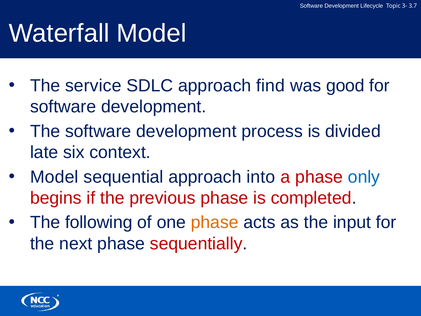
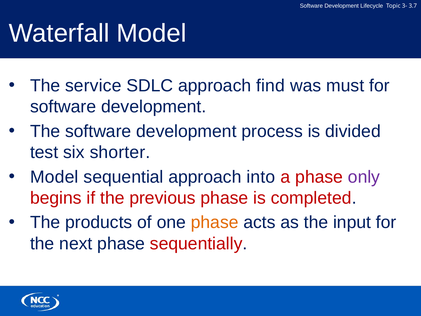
good: good -> must (345, 86)
late: late -> test (44, 152)
context: context -> shorter (120, 152)
only colour: blue -> purple (364, 177)
following: following -> products (99, 222)
